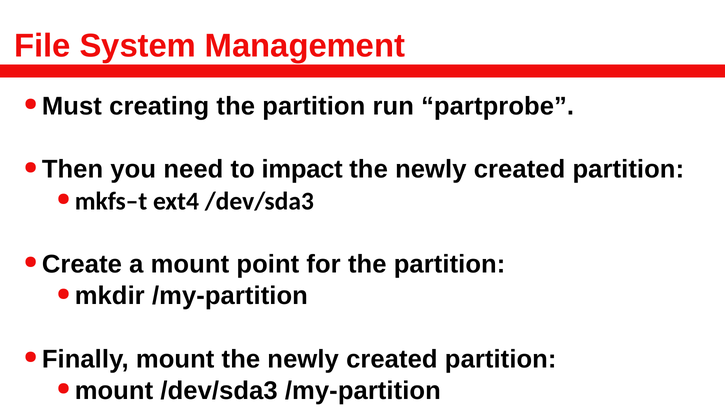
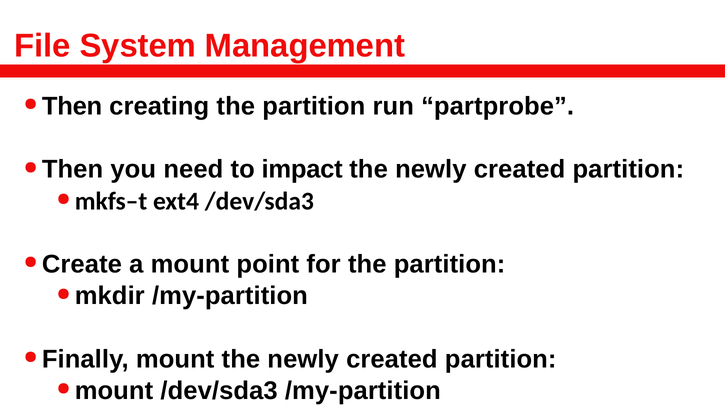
Must: Must -> Then (72, 106)
